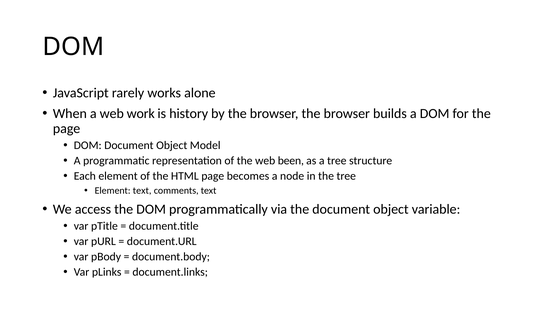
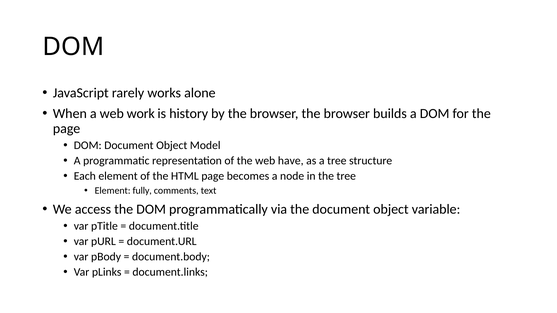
been: been -> have (291, 161)
Element text: text -> fully (142, 191)
